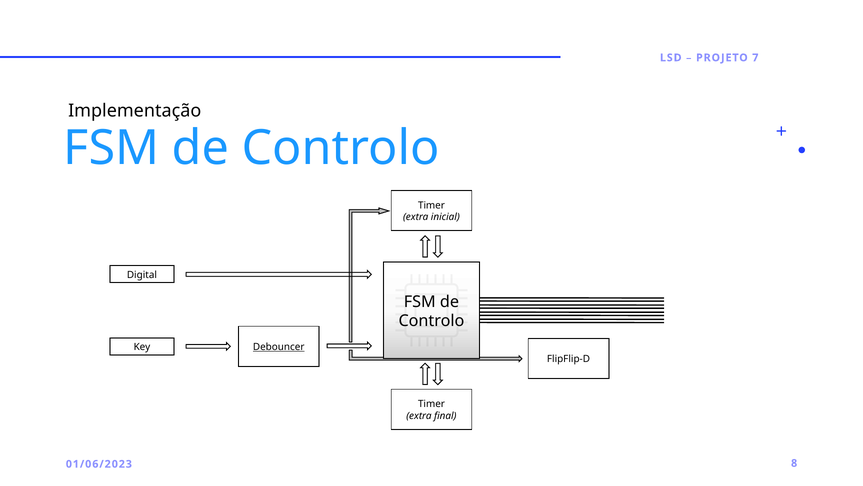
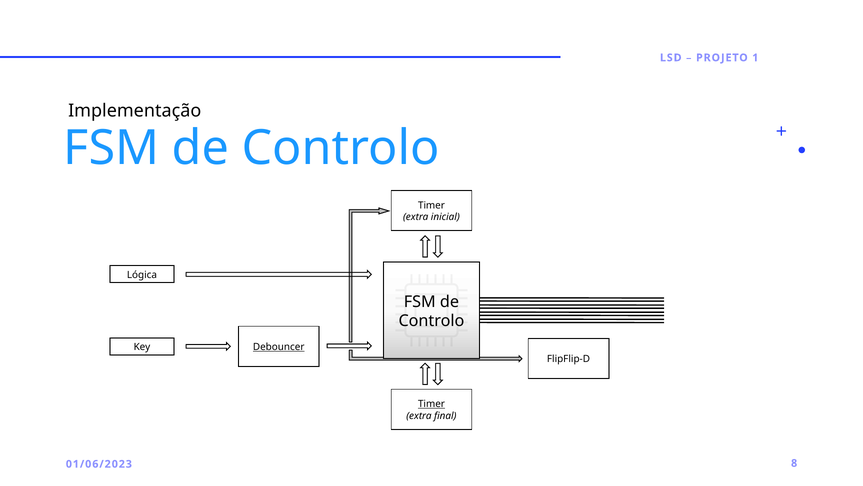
7: 7 -> 1 (755, 58)
Digital: Digital -> Lógica (142, 275)
Timer underline: none -> present (431, 404)
